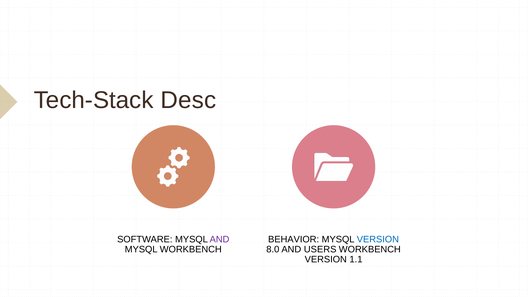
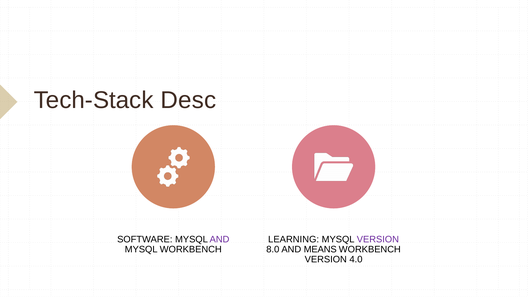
BEHAVIOR: BEHAVIOR -> LEARNING (294, 239)
VERSION colour: blue -> purple (378, 239)
USERS: USERS -> MEANS (320, 249)
1.1: 1.1 -> 4.0 (356, 260)
